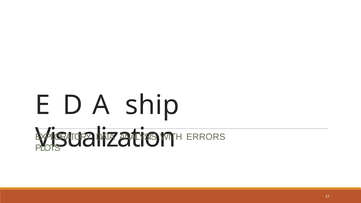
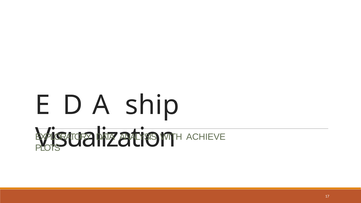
ERRORS: ERRORS -> ACHIEVE (206, 137)
